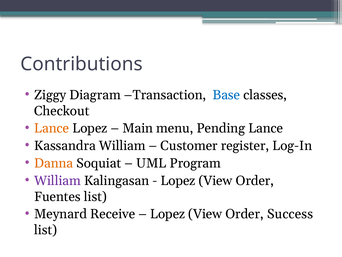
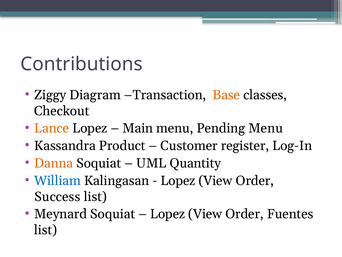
Base colour: blue -> orange (226, 95)
Pending Lance: Lance -> Menu (266, 128)
Kassandra William: William -> Product (122, 145)
Program: Program -> Quantity (195, 163)
William colour: purple -> blue (57, 180)
Fuentes: Fuentes -> Success (57, 196)
Meynard Receive: Receive -> Soquiat (113, 214)
Success: Success -> Fuentes (290, 214)
